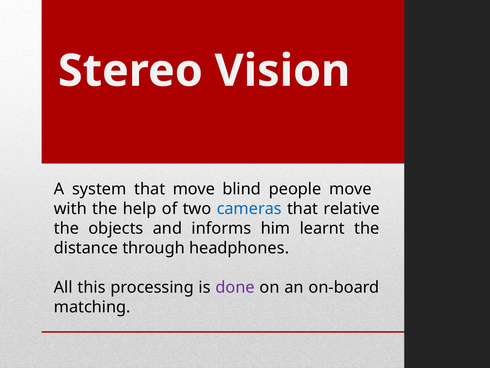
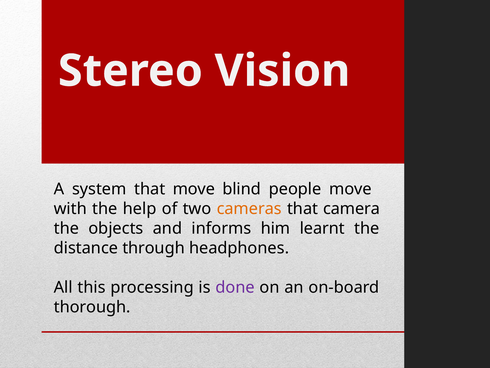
cameras colour: blue -> orange (249, 209)
relative: relative -> camera (352, 209)
matching: matching -> thorough (92, 307)
